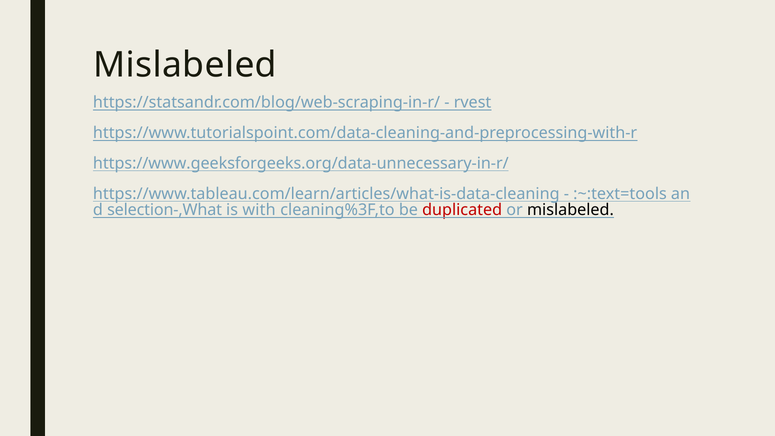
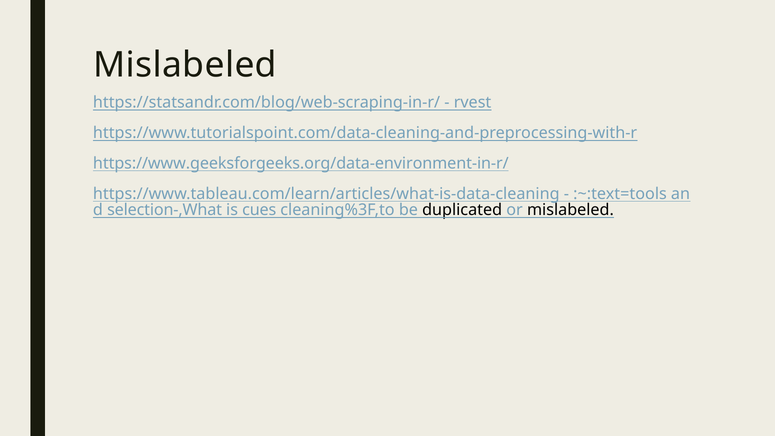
https://www.geeksforgeeks.org/data-unnecessary-in-r/: https://www.geeksforgeeks.org/data-unnecessary-in-r/ -> https://www.geeksforgeeks.org/data-environment-in-r/ (301, 163)
with: with -> cues (259, 210)
duplicated colour: red -> black (462, 210)
